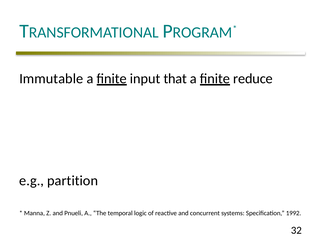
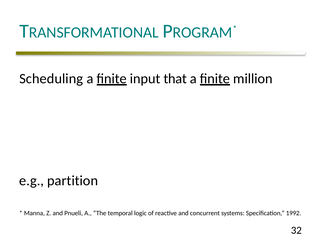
Immutable: Immutable -> Scheduling (51, 78)
reduce: reduce -> million (253, 78)
